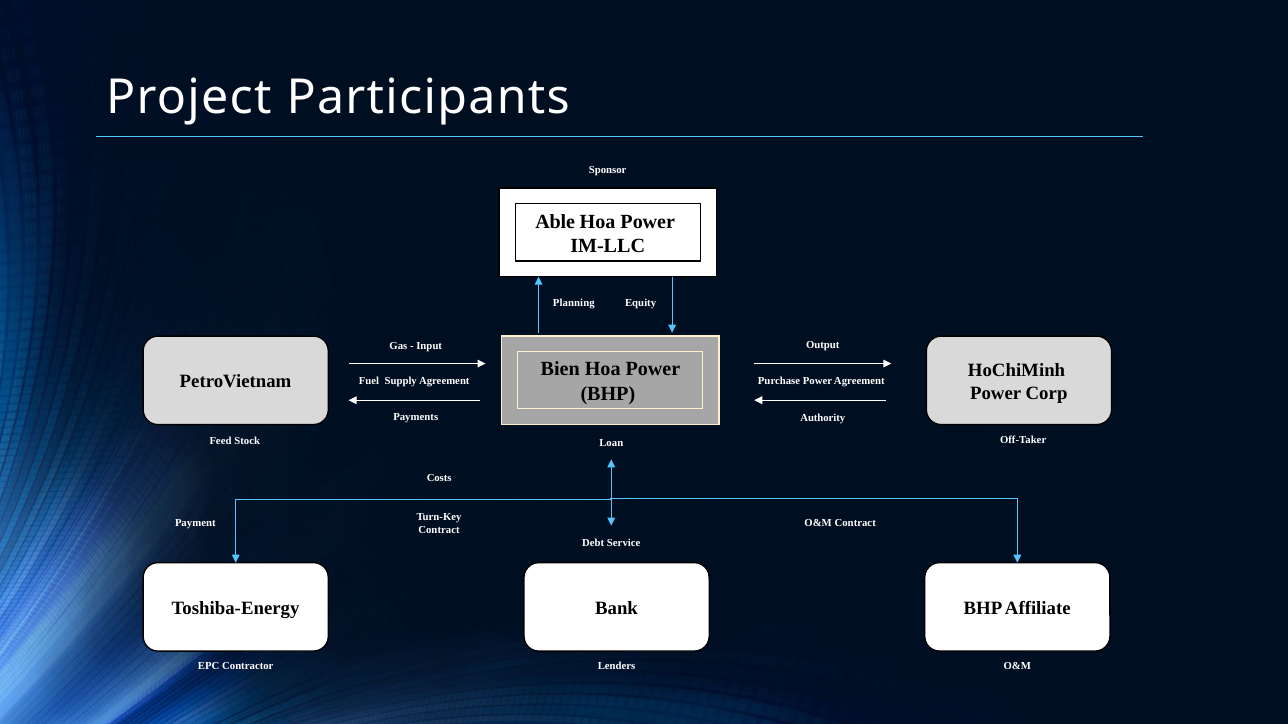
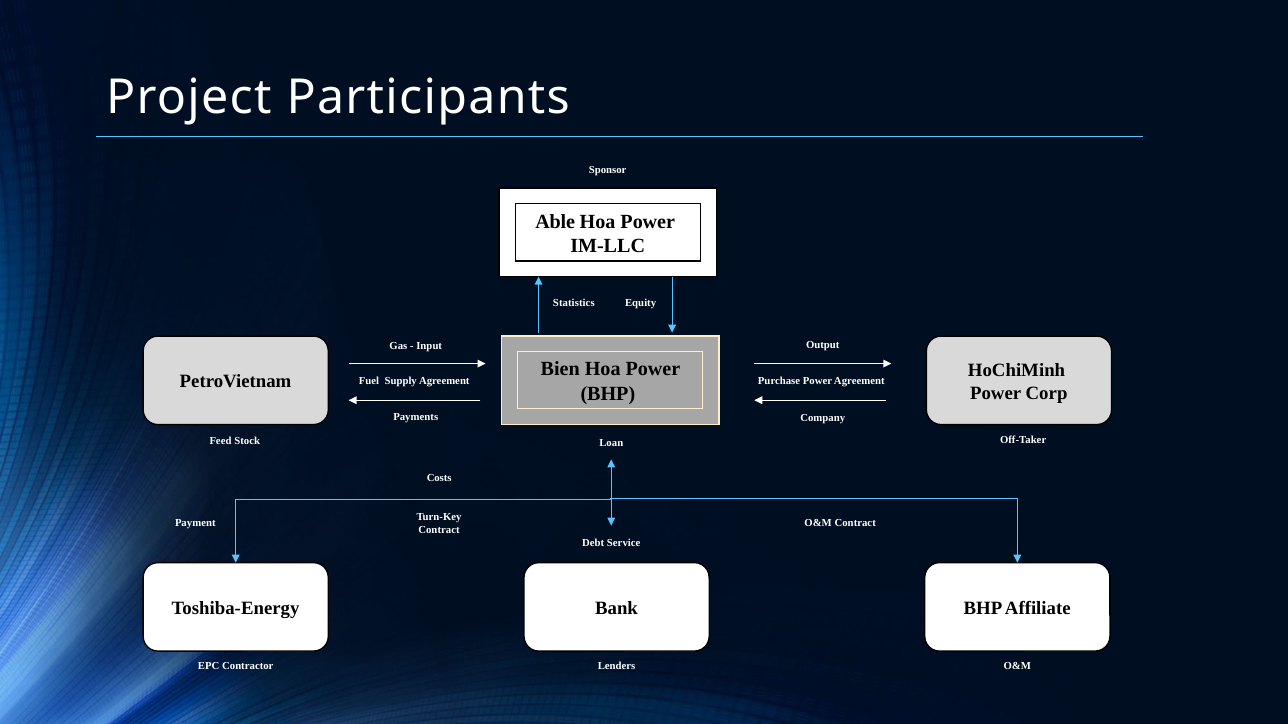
Planning: Planning -> Statistics (574, 303)
Authority: Authority -> Company (823, 418)
